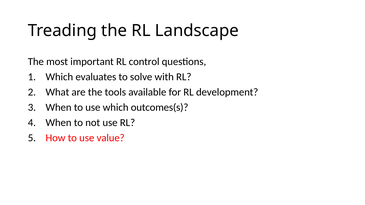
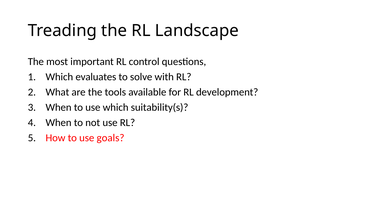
outcomes(s: outcomes(s -> suitability(s (160, 108)
value: value -> goals (111, 138)
